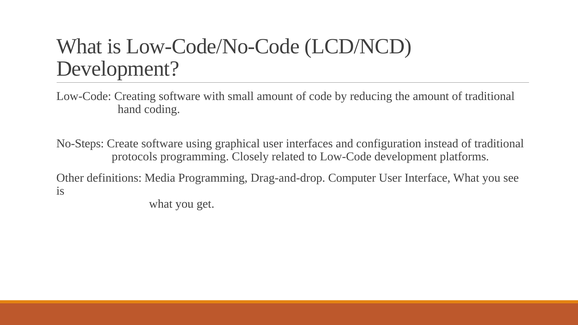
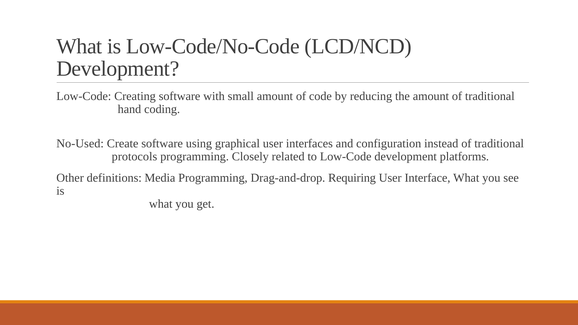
No-Steps: No-Steps -> No-Used (80, 144)
Computer: Computer -> Requiring (352, 178)
